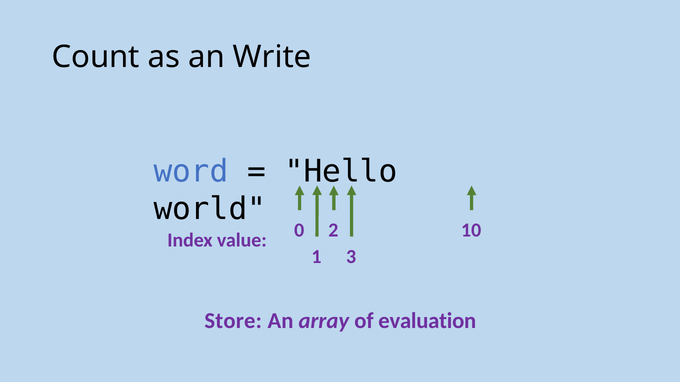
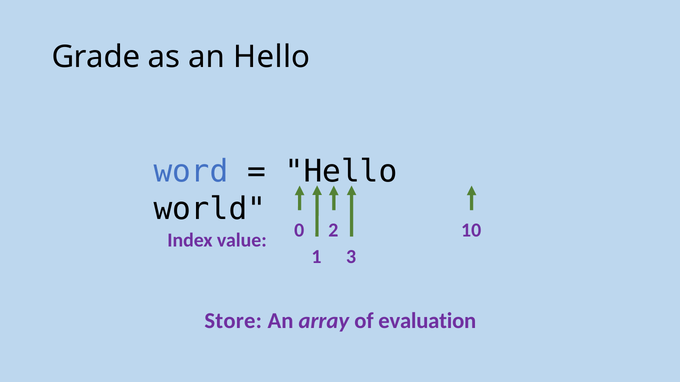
Count: Count -> Grade (96, 57)
an Write: Write -> Hello (272, 57)
